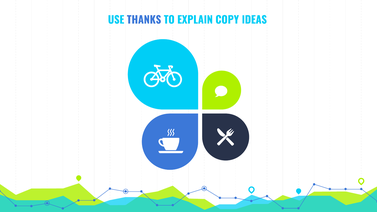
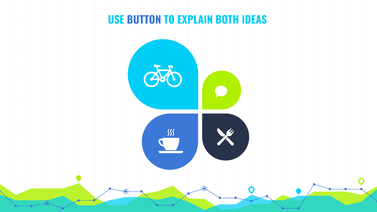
THANKS: THANKS -> BUTTON (144, 20)
COPY: COPY -> BOTH (227, 20)
